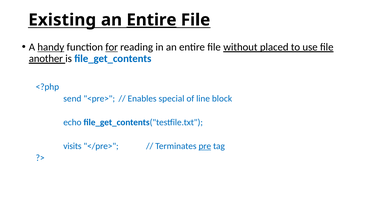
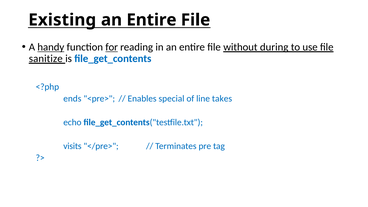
Entire underline: present -> none (151, 20)
placed: placed -> during (274, 47)
another: another -> sanitize (46, 59)
send: send -> ends (72, 99)
block: block -> takes (222, 99)
pre underline: present -> none (205, 146)
